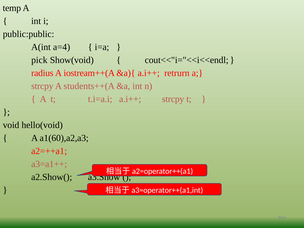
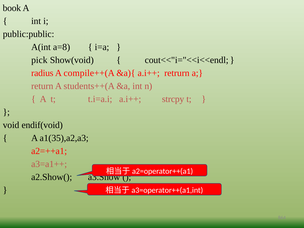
temp: temp -> book (12, 8)
a=4: a=4 -> a=8 (62, 47)
iostream++(A: iostream++(A -> compile++(A (89, 73)
strcpy: strcpy -> return (42, 86)
hello(void: hello(void -> endif(void (42, 125)
a1(60),a2,a3: a1(60),a2,a3 -> a1(35),a2,a3 (64, 138)
